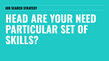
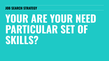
HEAD: HEAD -> YOUR (17, 19)
